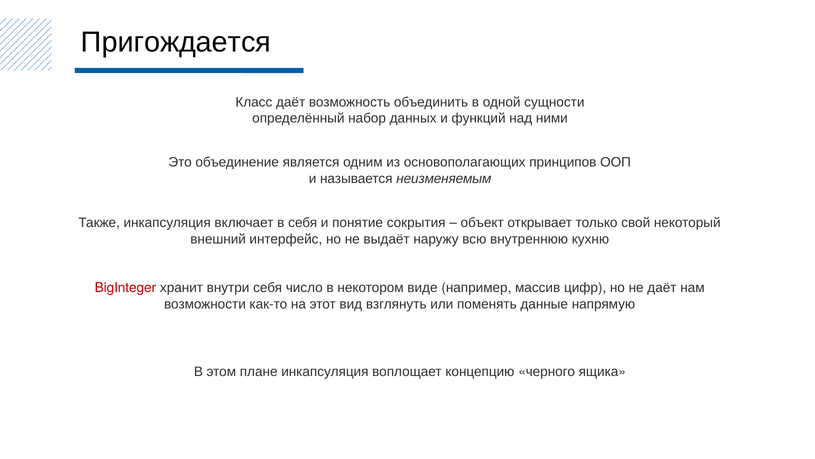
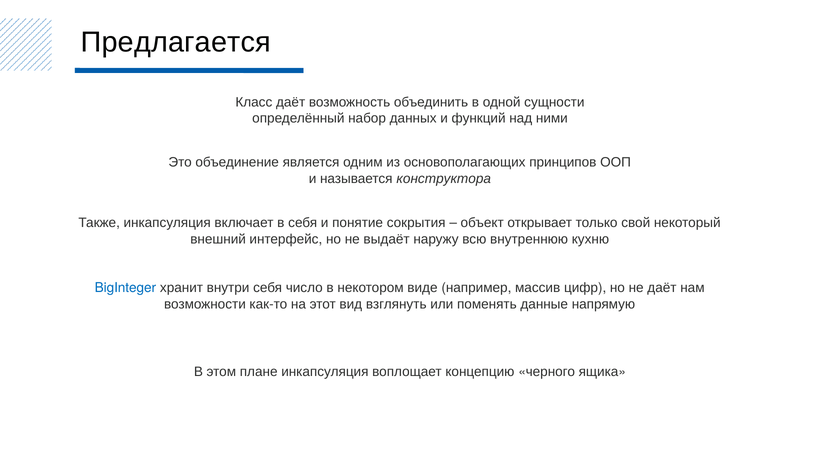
Пригождается: Пригождается -> Предлагается (176, 42)
неизменяемым: неизменяемым -> конструктора (444, 179)
BigInteger colour: red -> blue (125, 287)
